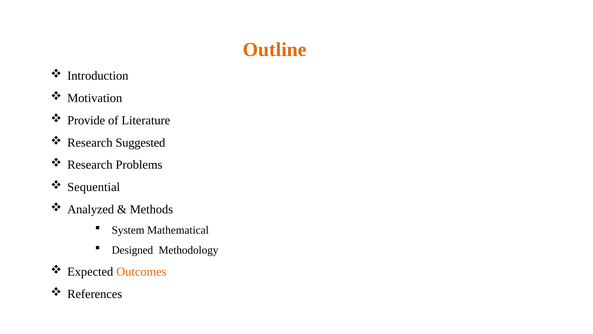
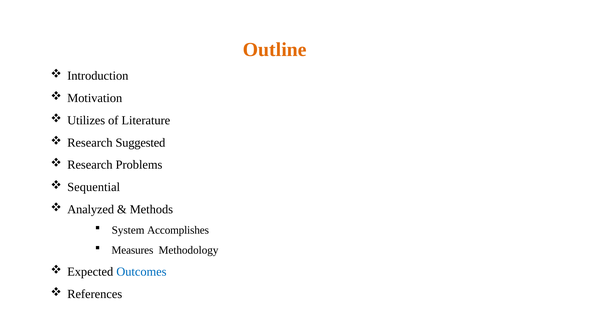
Provide: Provide -> Utilizes (86, 120)
Mathematical: Mathematical -> Accomplishes (178, 230)
Designed: Designed -> Measures (132, 250)
Outcomes colour: orange -> blue (141, 271)
